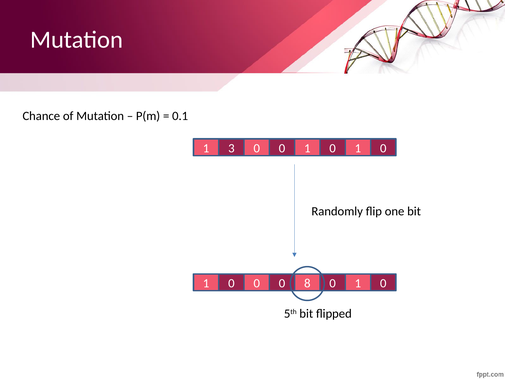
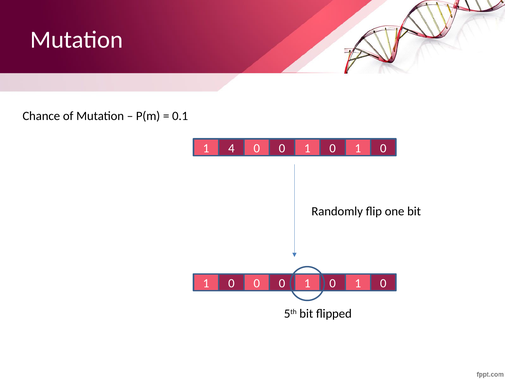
3: 3 -> 4 (231, 148)
0 0 0 8: 8 -> 1 (307, 283)
